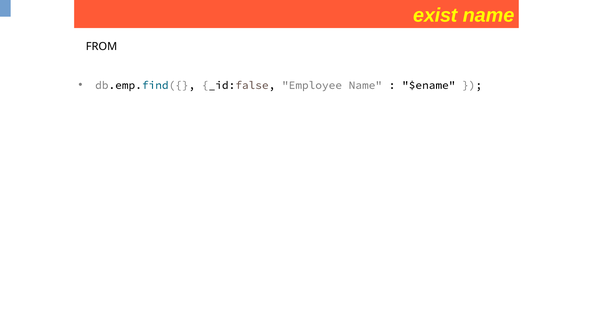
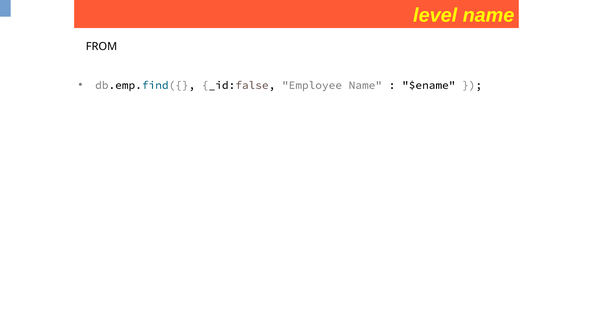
exist: exist -> level (435, 15)
